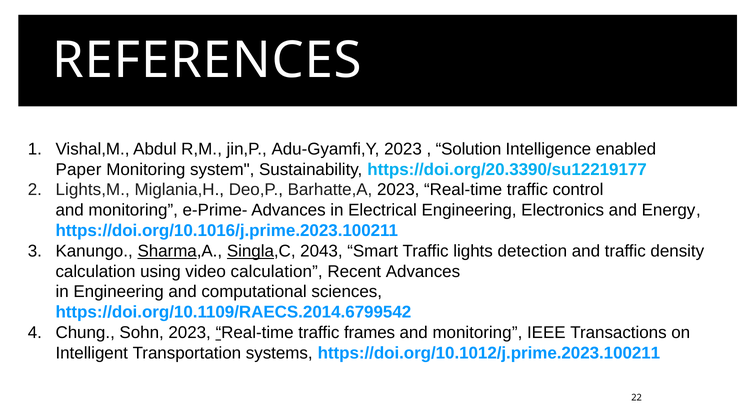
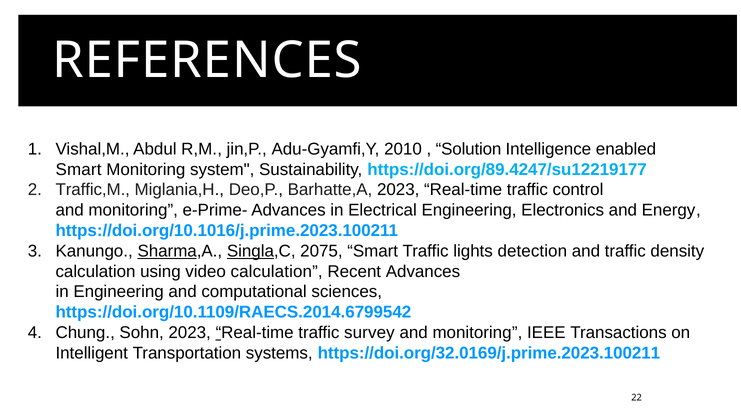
Adu-Gyamfi,Y 2023: 2023 -> 2010 (403, 149)
Paper: Paper -> Smart (79, 169)
https://doi.org/20.3390/su12219177: https://doi.org/20.3390/su12219177 -> https://doi.org/89.4247/su12219177 (507, 169)
Lights,M: Lights,M -> Traffic,M (93, 190)
2043: 2043 -> 2075 (321, 251)
frames: frames -> survey (369, 332)
https://doi.org/10.1012/j.prime.2023.100211: https://doi.org/10.1012/j.prime.2023.100211 -> https://doi.org/32.0169/j.prime.2023.100211 (489, 353)
